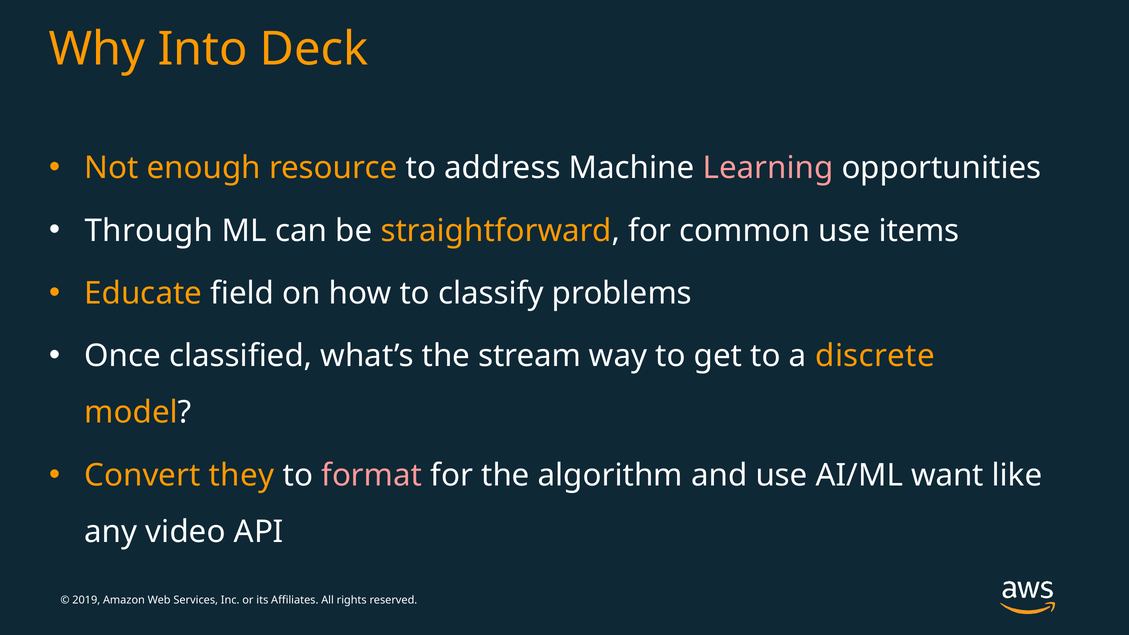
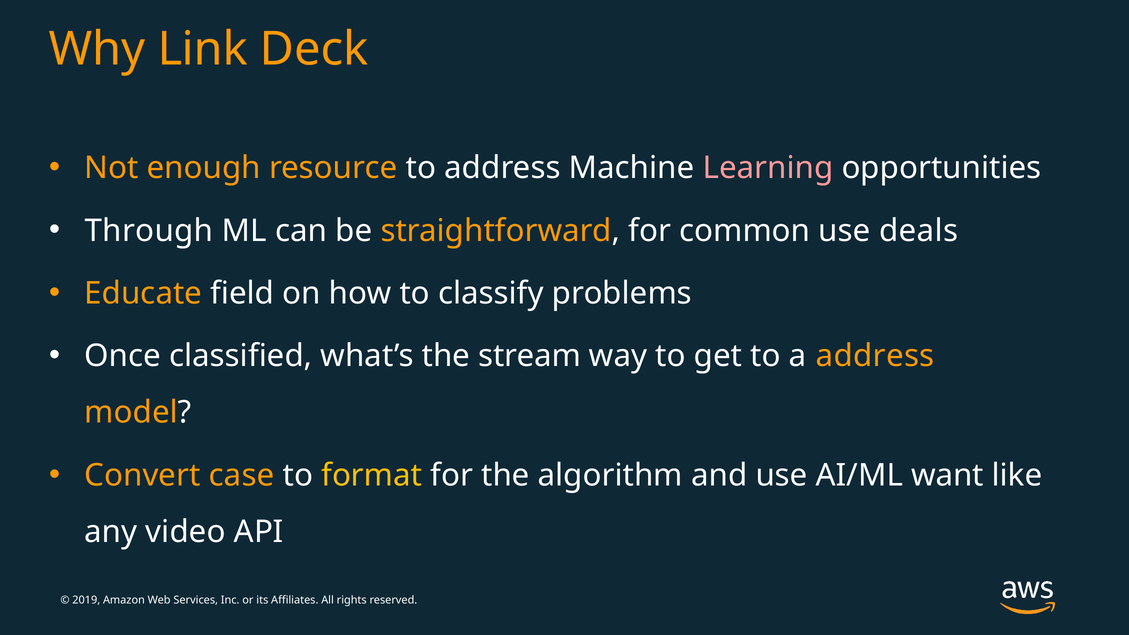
Into: Into -> Link (203, 49)
items: items -> deals (919, 231)
a discrete: discrete -> address (875, 356)
they: they -> case (241, 475)
format colour: pink -> yellow (372, 475)
